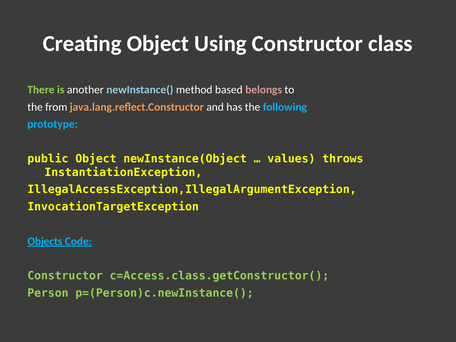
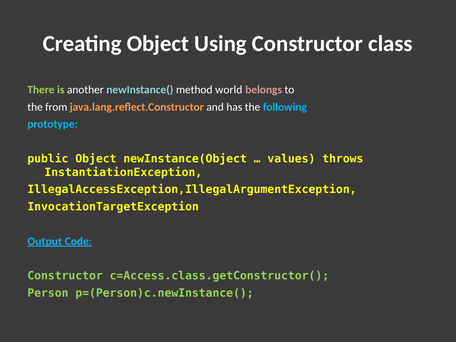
based: based -> world (229, 90)
Objects: Objects -> Output (45, 241)
